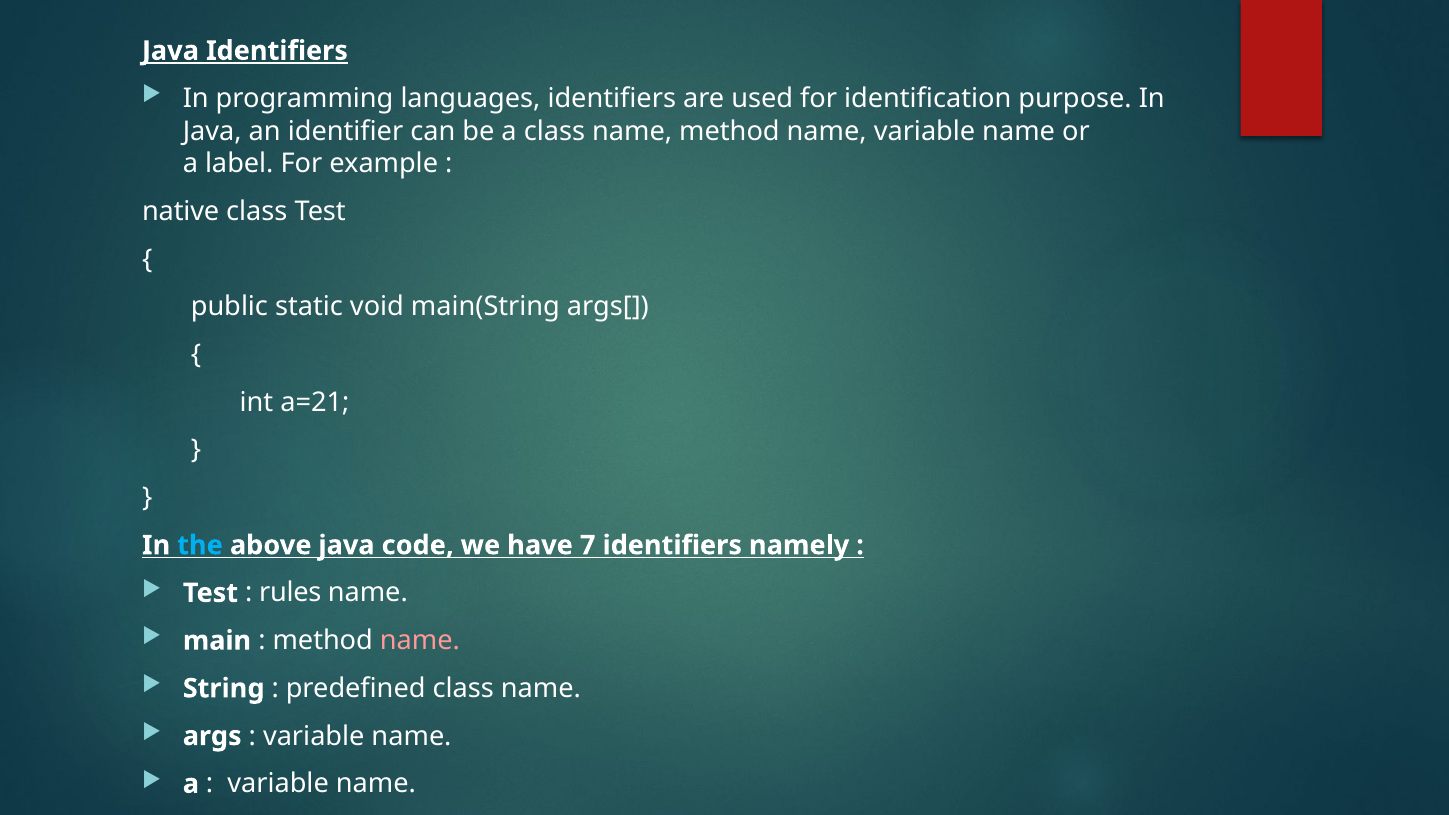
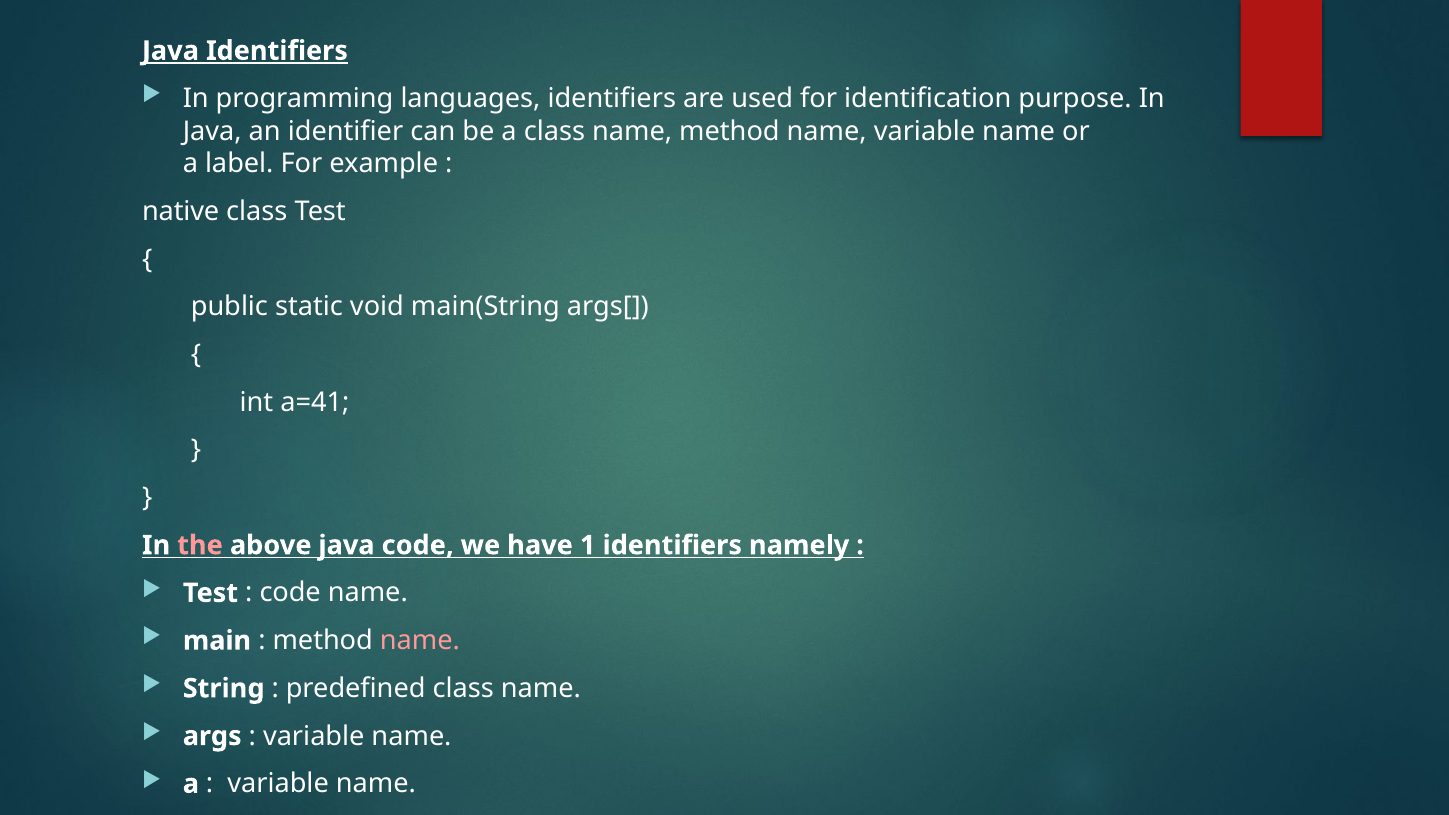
a=21: a=21 -> a=41 (315, 402)
the colour: light blue -> pink (200, 545)
7: 7 -> 1 (588, 545)
rules: rules -> code (290, 593)
